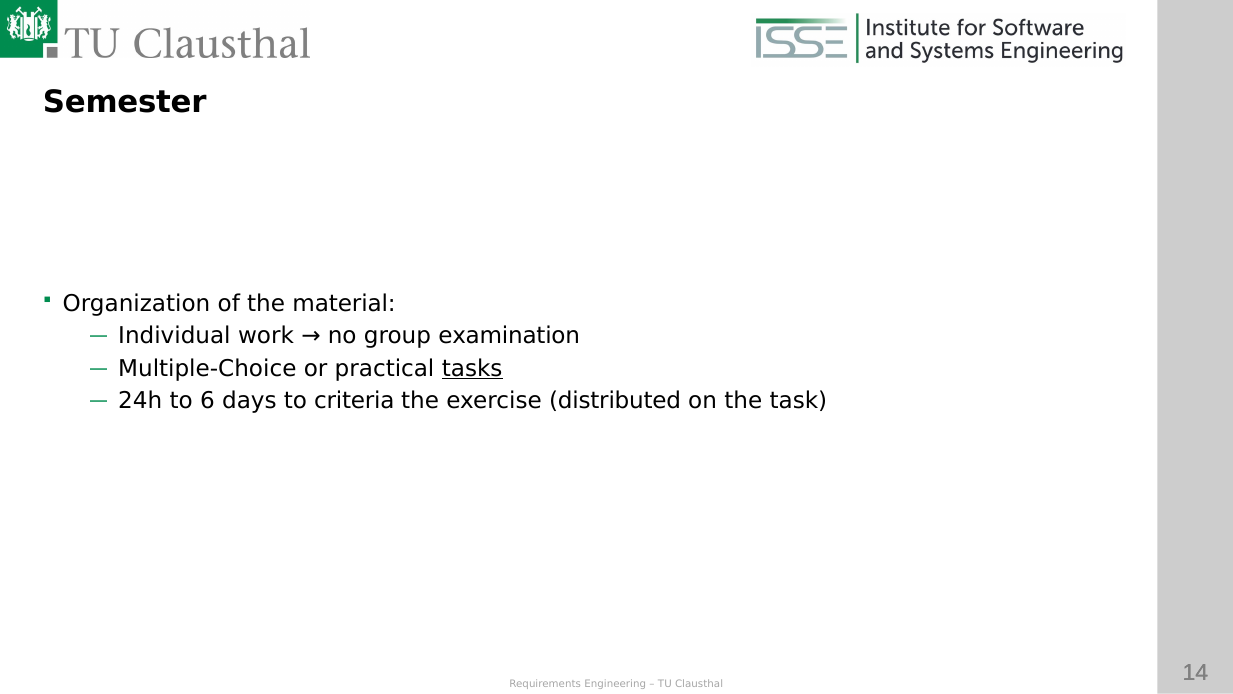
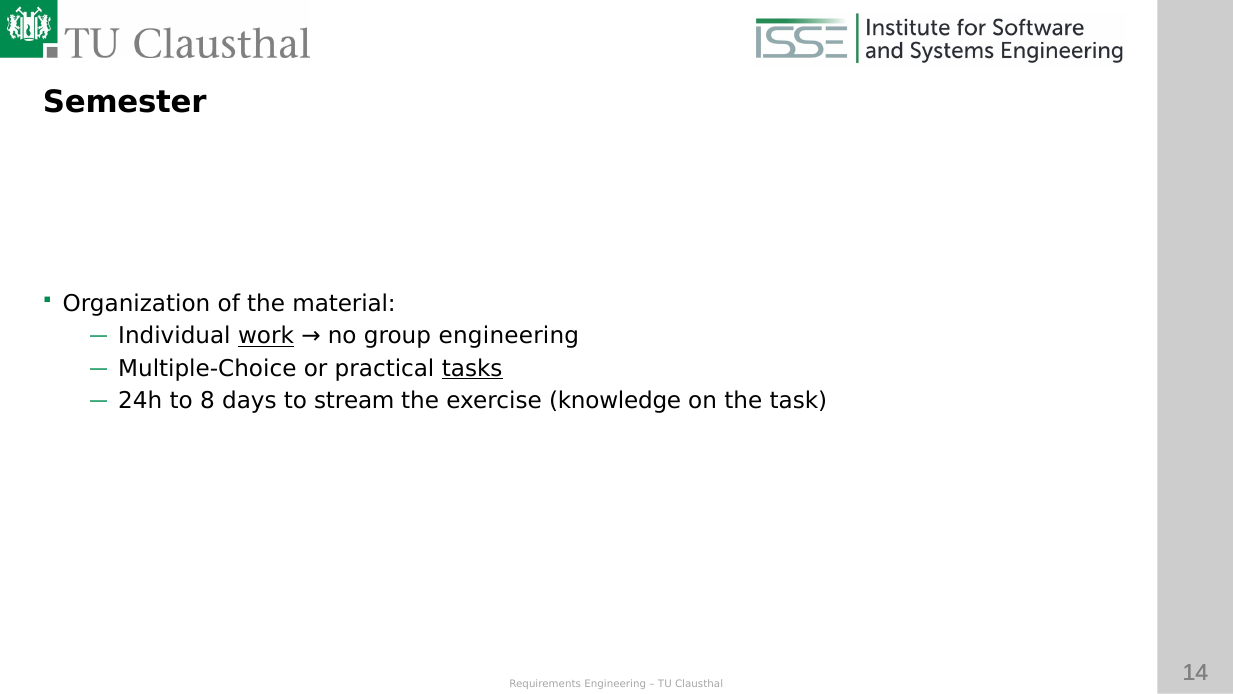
work underline: none -> present (266, 336)
group examination: examination -> engineering (509, 336)
6: 6 -> 8 (207, 401)
criteria: criteria -> stream (354, 401)
distributed: distributed -> knowledge (615, 401)
